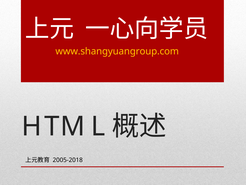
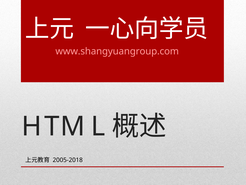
www.shangyuangroup.com colour: yellow -> pink (117, 51)
